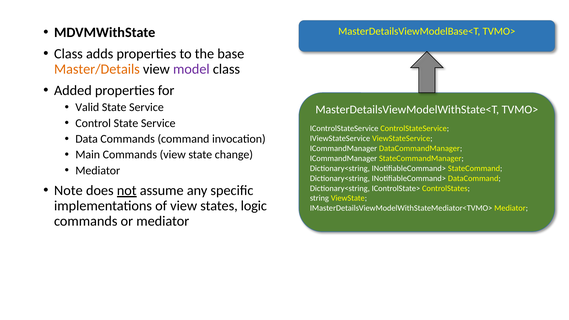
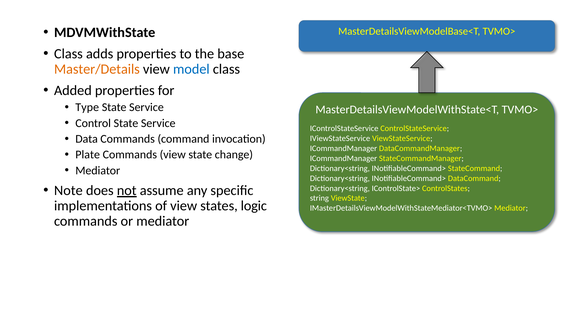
model colour: purple -> blue (191, 69)
Valid: Valid -> Type (87, 107)
Main: Main -> Plate (88, 155)
